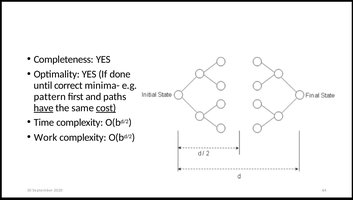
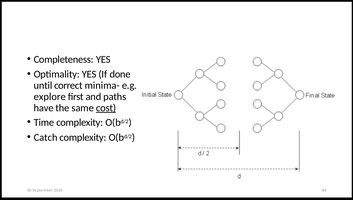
pattern: pattern -> explore (50, 97)
have underline: present -> none (44, 108)
Work: Work -> Catch (46, 137)
